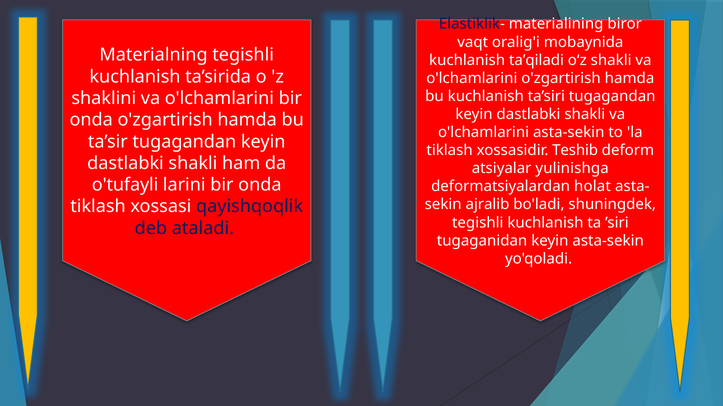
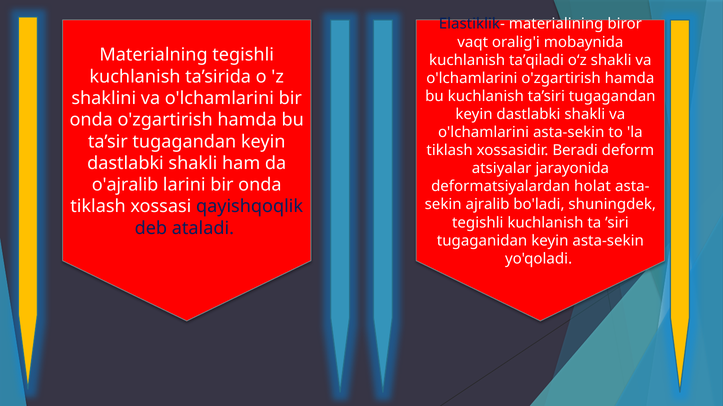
Teshib: Teshib -> Beradi (575, 151)
yulinishga: yulinishga -> jarayonida (572, 169)
o'tufayli: o'tufayli -> o'ajralib (125, 185)
